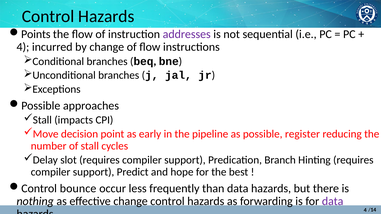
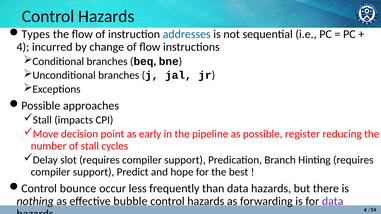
Points: Points -> Types (36, 34)
addresses colour: purple -> blue (187, 34)
effective change: change -> bubble (130, 201)
